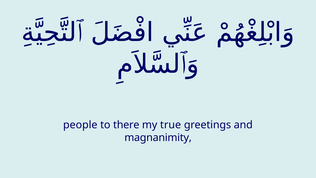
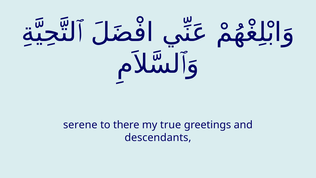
people: people -> serene (80, 125)
magnanimity: magnanimity -> descendants (158, 137)
